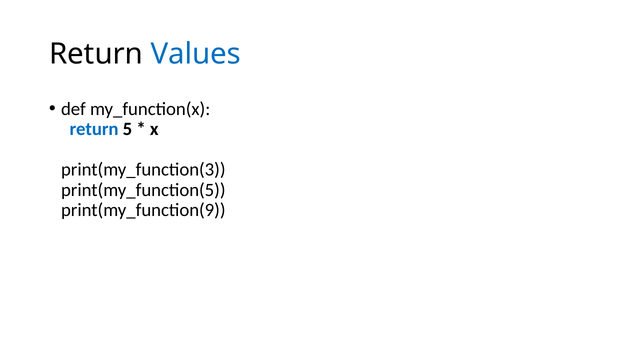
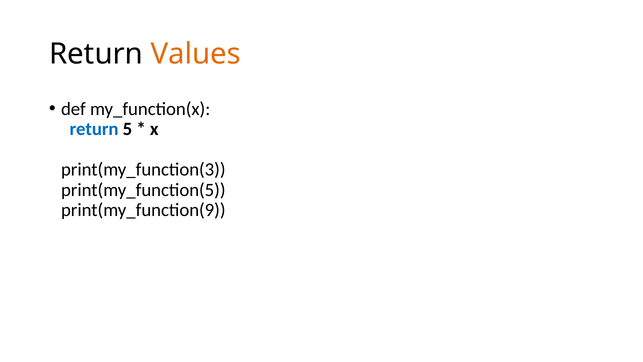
Values colour: blue -> orange (196, 54)
